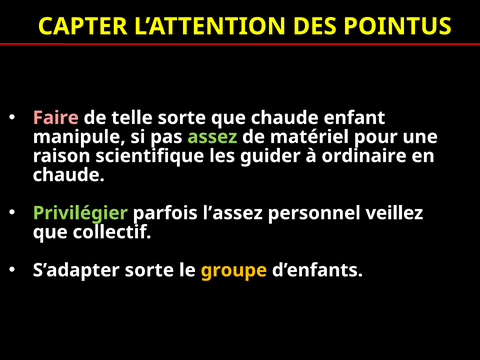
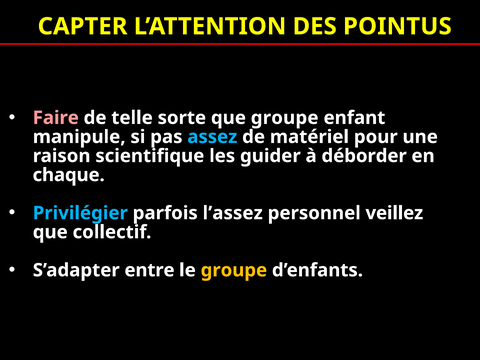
que chaude: chaude -> groupe (285, 118)
assez colour: light green -> light blue (212, 137)
ordinaire: ordinaire -> déborder (364, 156)
chaude: chaude -> chaque (69, 175)
Privilégier colour: light green -> light blue (80, 213)
S’adapter sorte: sorte -> entre (150, 270)
